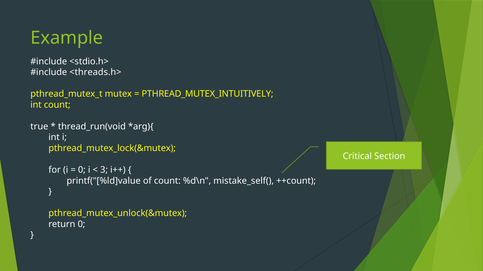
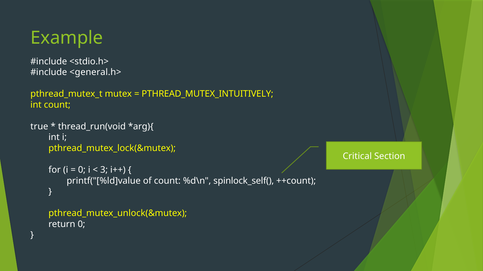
<threads.h>: <threads.h> -> <general.h> (95, 72)
mistake_self(: mistake_self( -> spinlock_self( (244, 181)
